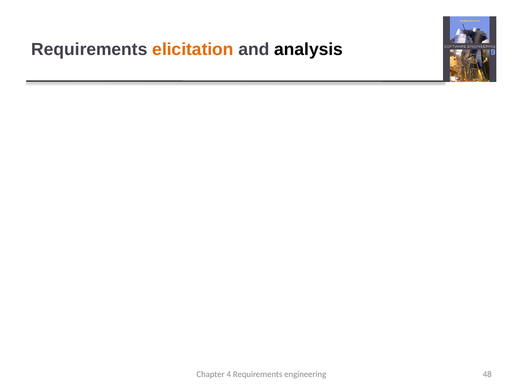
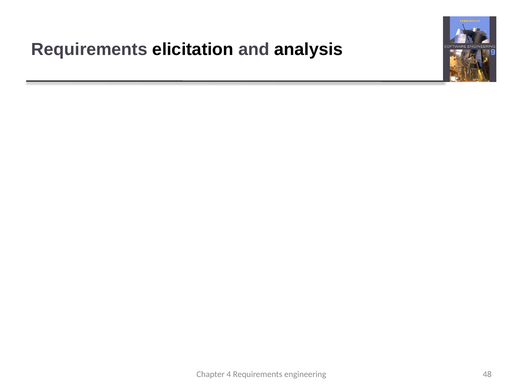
elicitation colour: orange -> black (193, 50)
